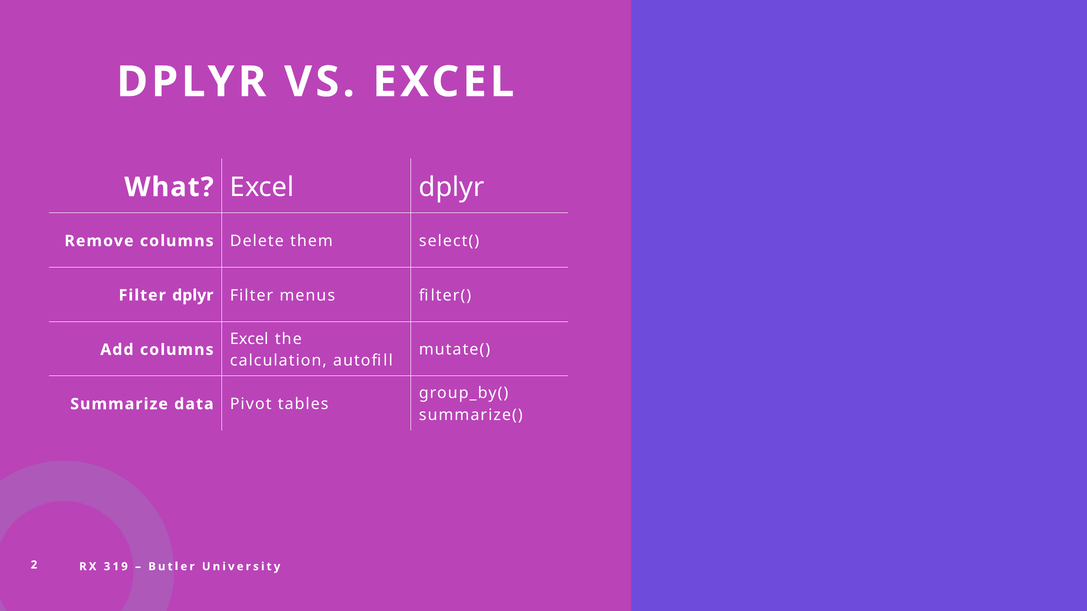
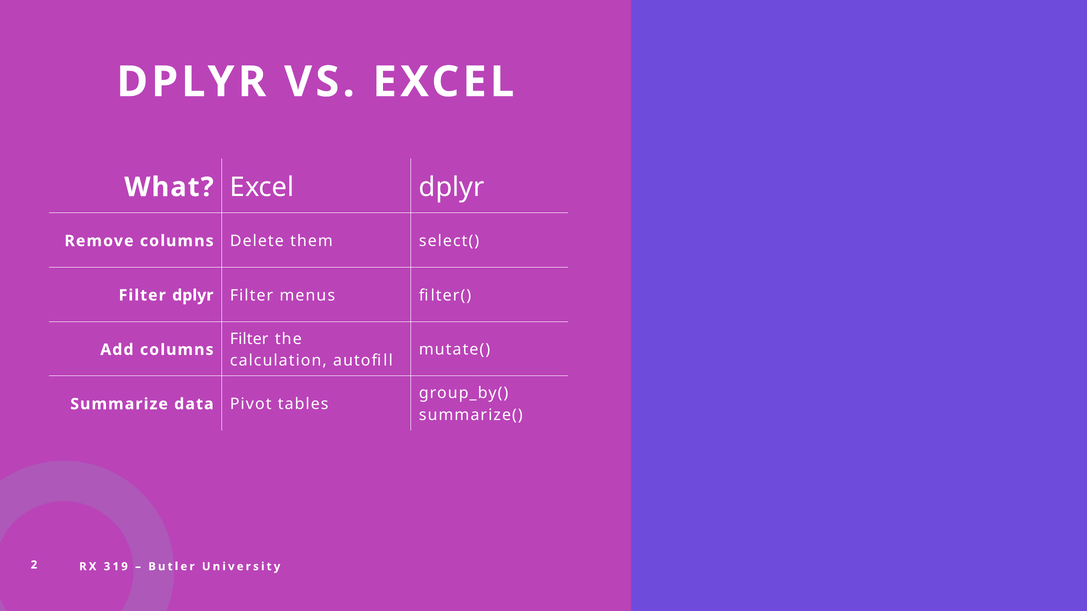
Excel: Excel -> Filter (249, 339)
